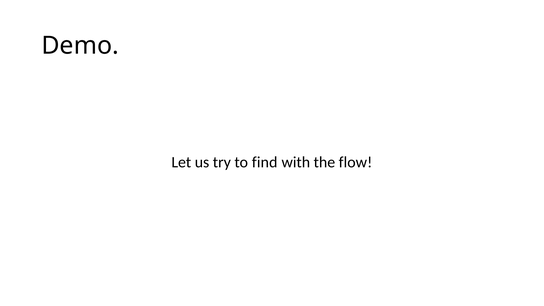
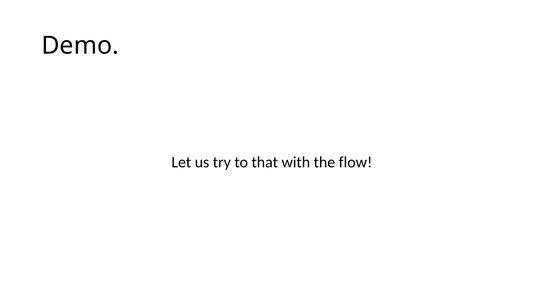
find: find -> that (265, 162)
